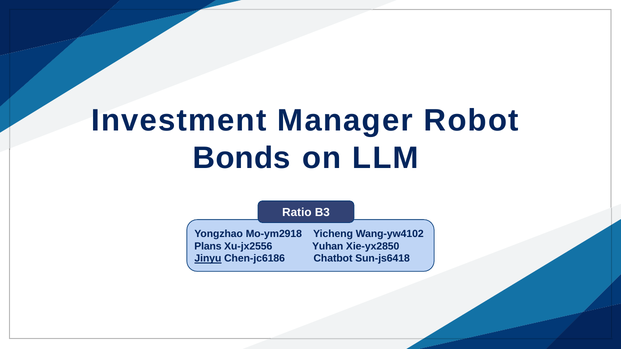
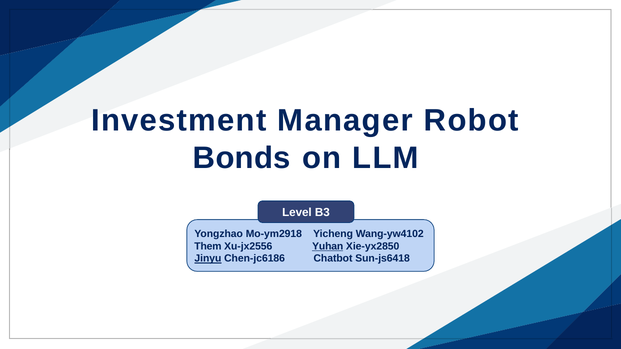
Ratio: Ratio -> Level (297, 213)
Plans: Plans -> Them (208, 246)
Yuhan underline: none -> present (328, 246)
